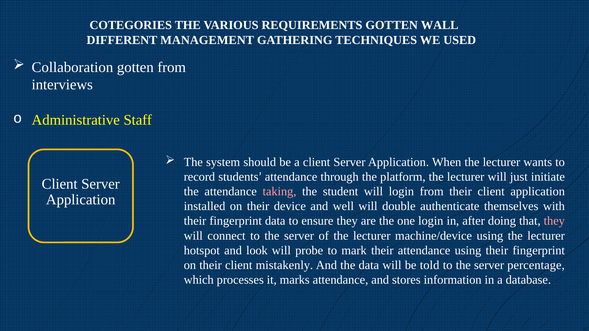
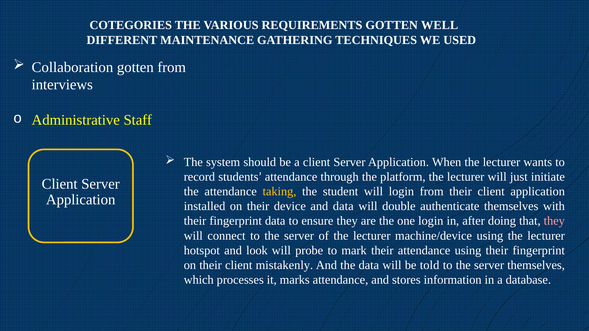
WALL: WALL -> WELL (440, 25)
MANAGEMENT: MANAGEMENT -> MAINTENANCE (207, 40)
taking colour: pink -> yellow (280, 192)
and well: well -> data (343, 206)
server percentage: percentage -> themselves (536, 265)
